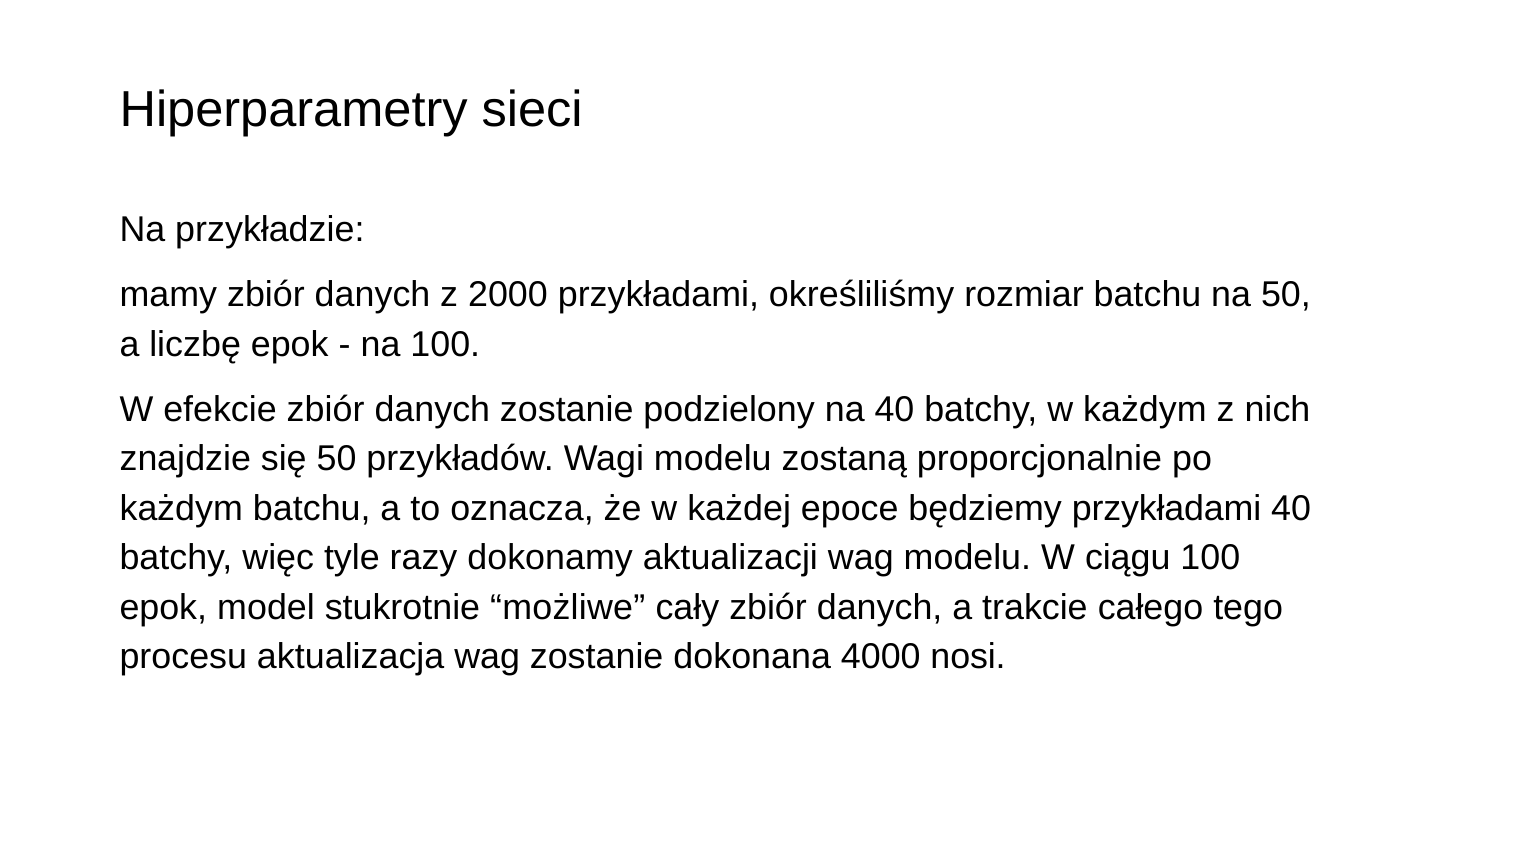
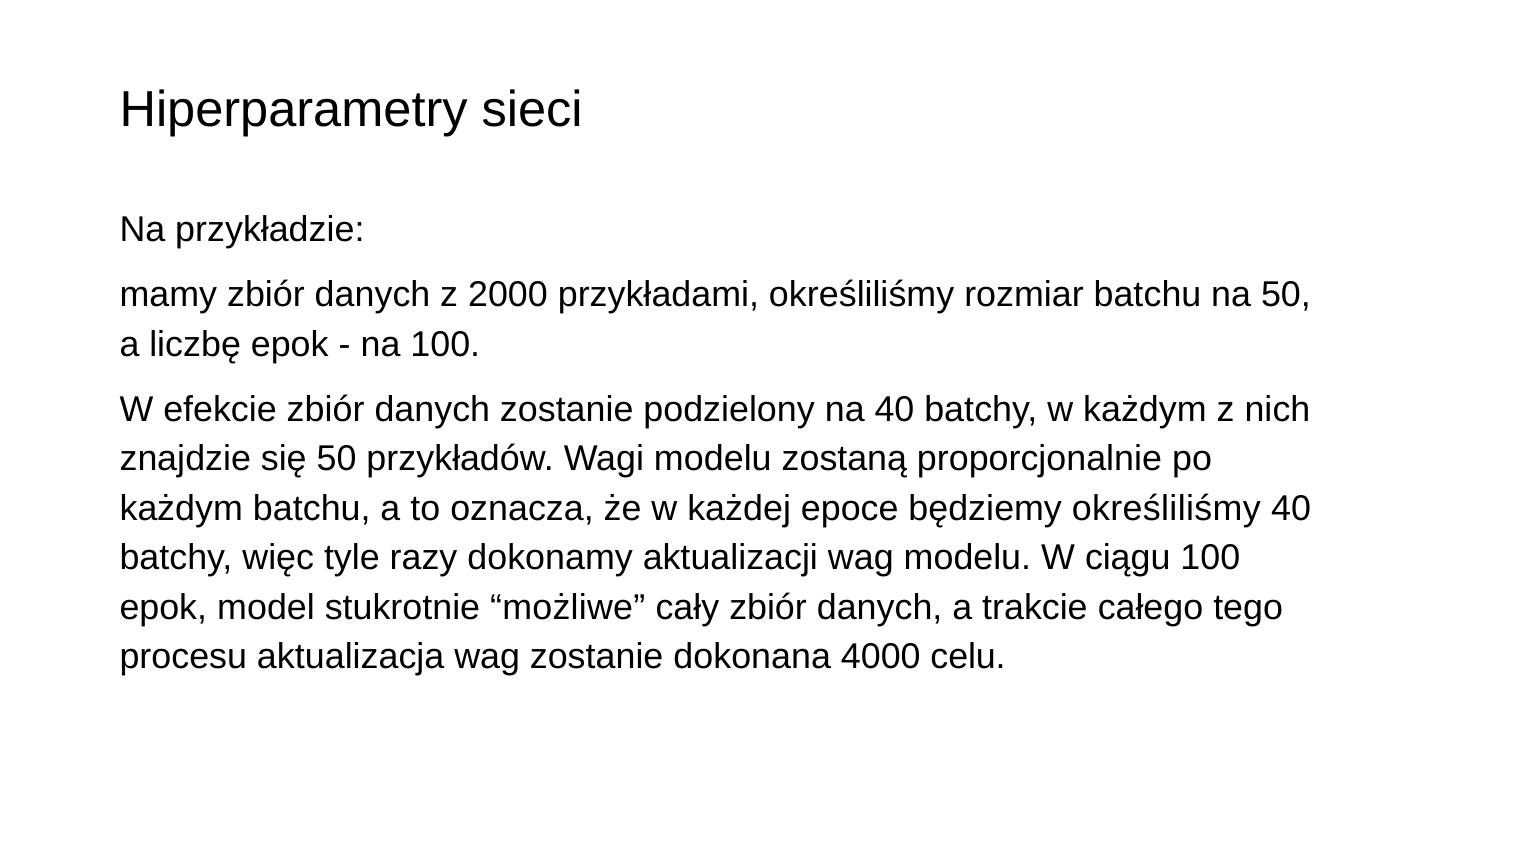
będziemy przykładami: przykładami -> określiliśmy (1166, 508)
nosi: nosi -> celu (968, 656)
